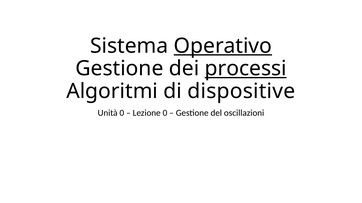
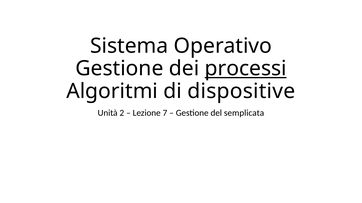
Operativo underline: present -> none (223, 46)
Unità 0: 0 -> 2 (122, 113)
Lezione 0: 0 -> 7 (165, 113)
oscillazioni: oscillazioni -> semplicata (244, 113)
